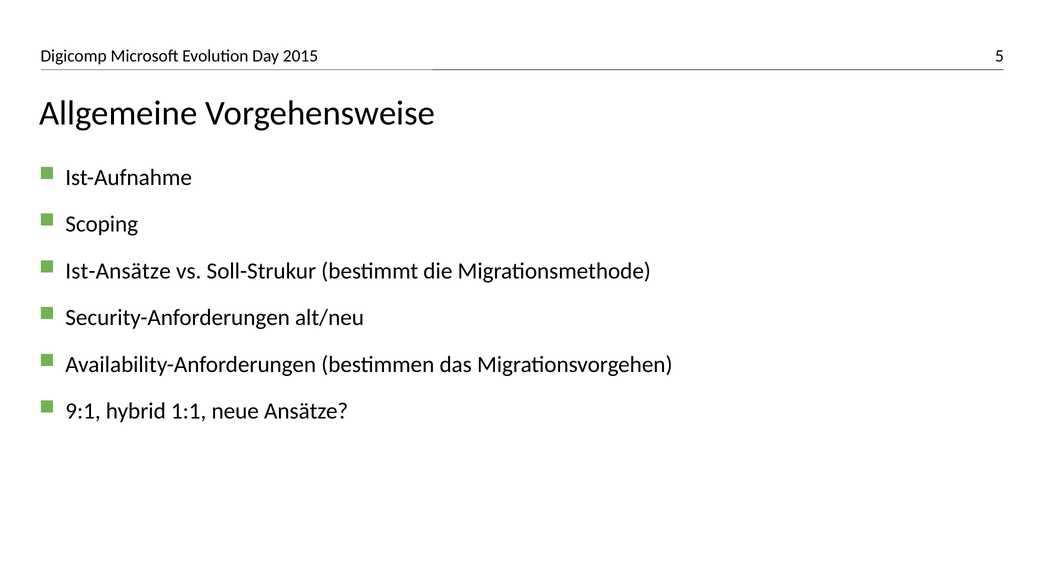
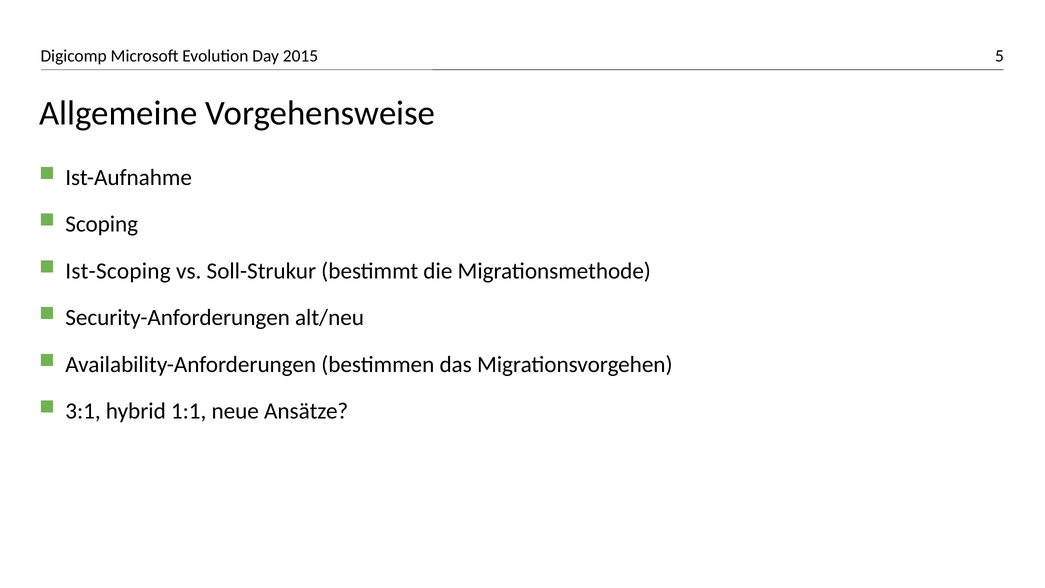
Ist-Ansätze: Ist-Ansätze -> Ist-Scoping (118, 271)
9:1: 9:1 -> 3:1 (83, 411)
